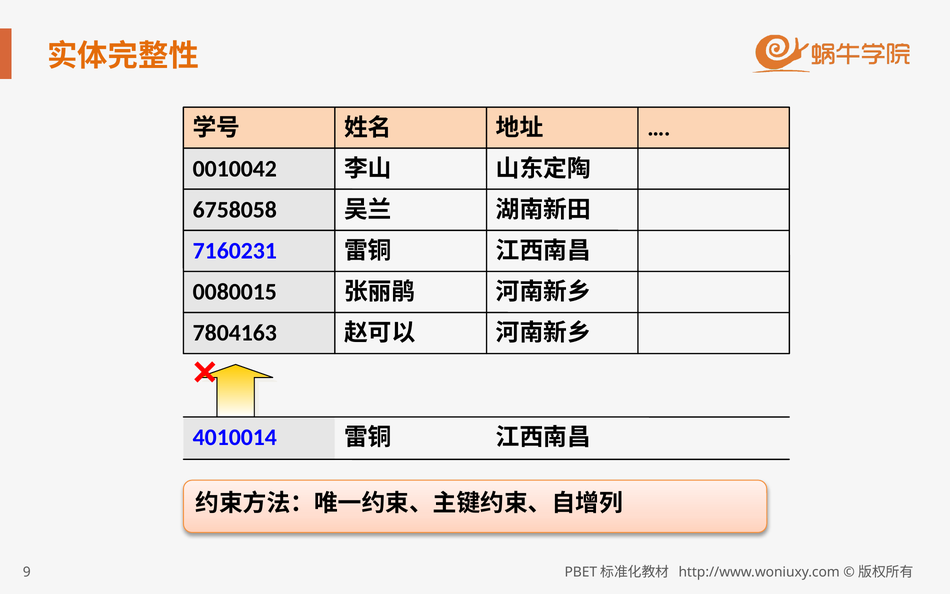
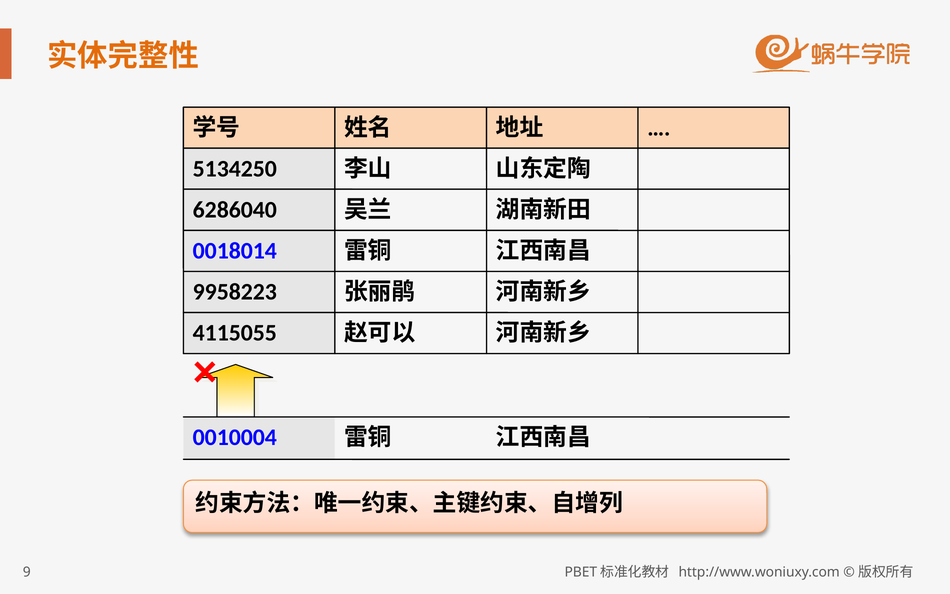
0010042: 0010042 -> 5134250 (235, 169)
6758058: 6758058 -> 6286040 (235, 210)
7160231: 7160231 -> 0018014 (235, 251)
0080015: 0080015 -> 9958223 (235, 292)
7804163: 7804163 -> 4115055 (235, 333)
4010014: 4010014 -> 0010004 (235, 437)
